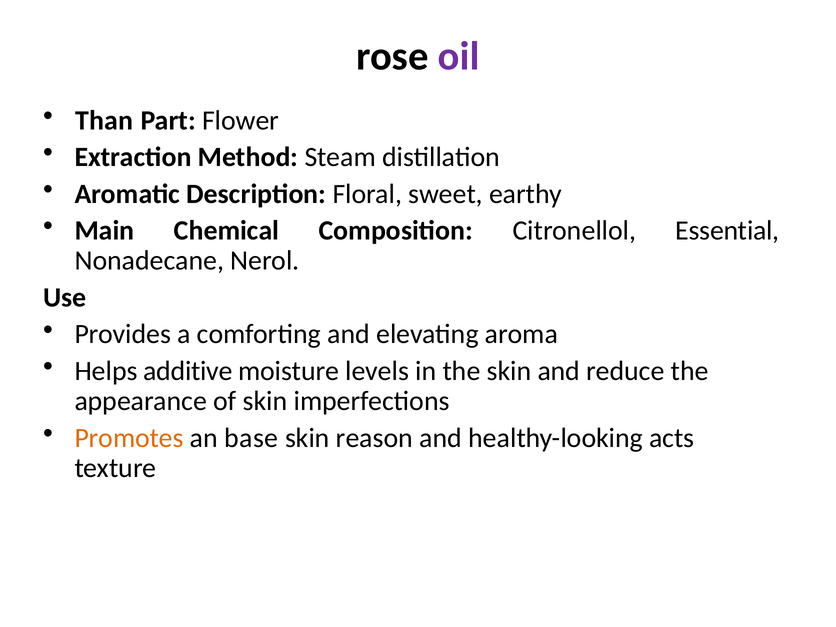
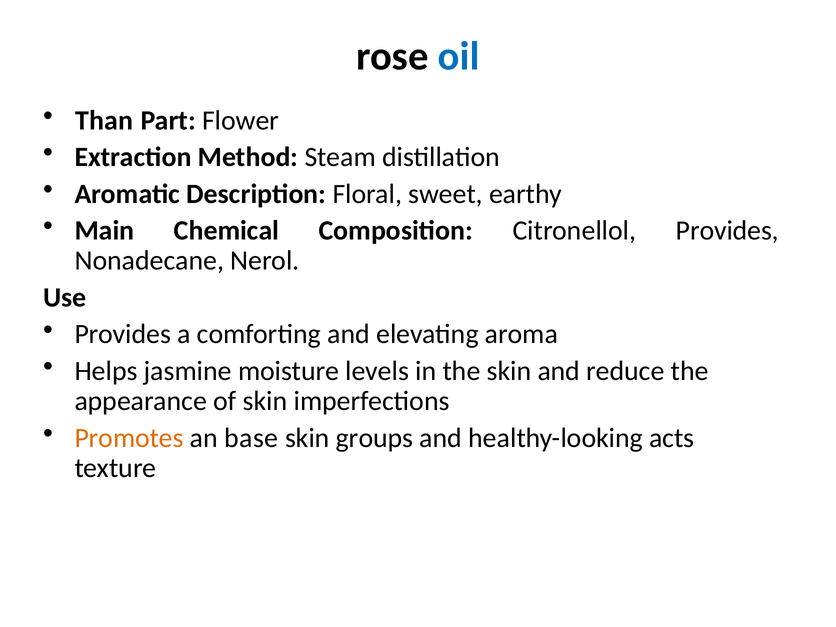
oil colour: purple -> blue (459, 56)
Citronellol Essential: Essential -> Provides (727, 231)
additive: additive -> jasmine (188, 371)
reason: reason -> groups (375, 438)
